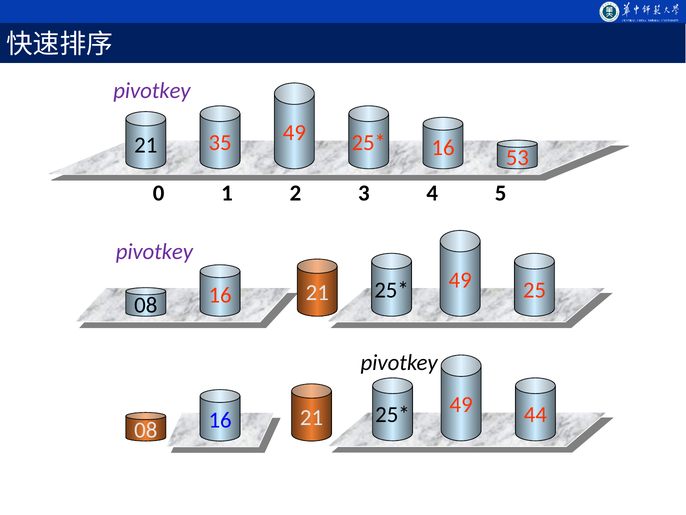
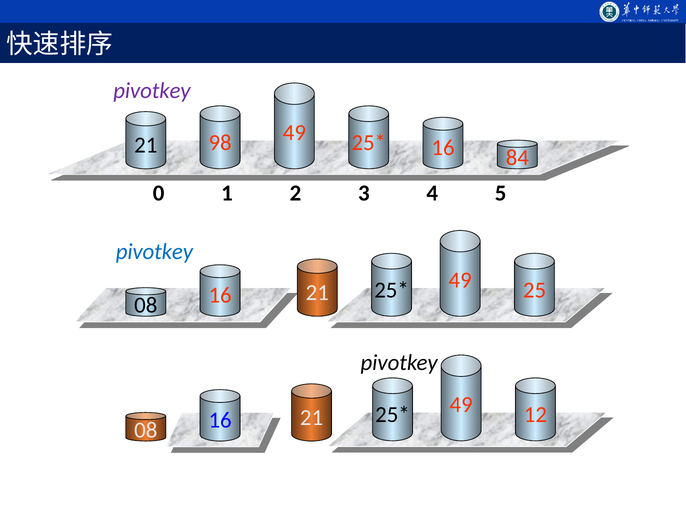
35: 35 -> 98 (220, 143)
53: 53 -> 84 (517, 158)
pivotkey colour: purple -> blue (154, 252)
44: 44 -> 12 (535, 414)
